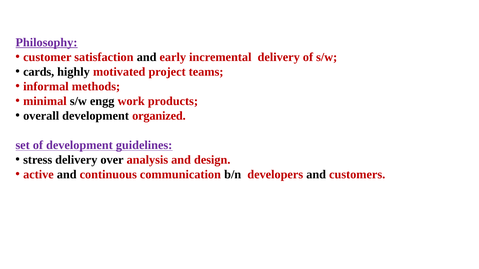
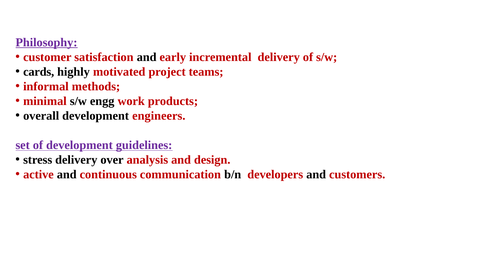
organized: organized -> engineers (159, 116)
